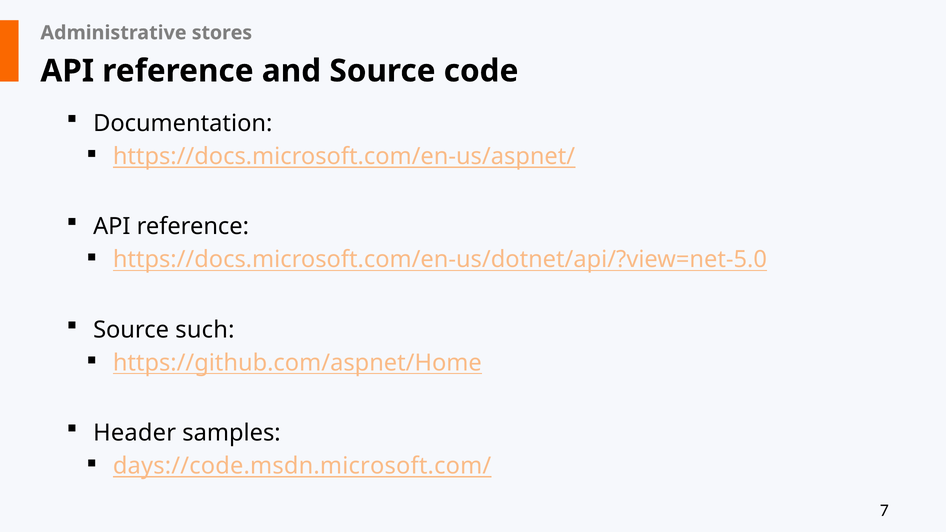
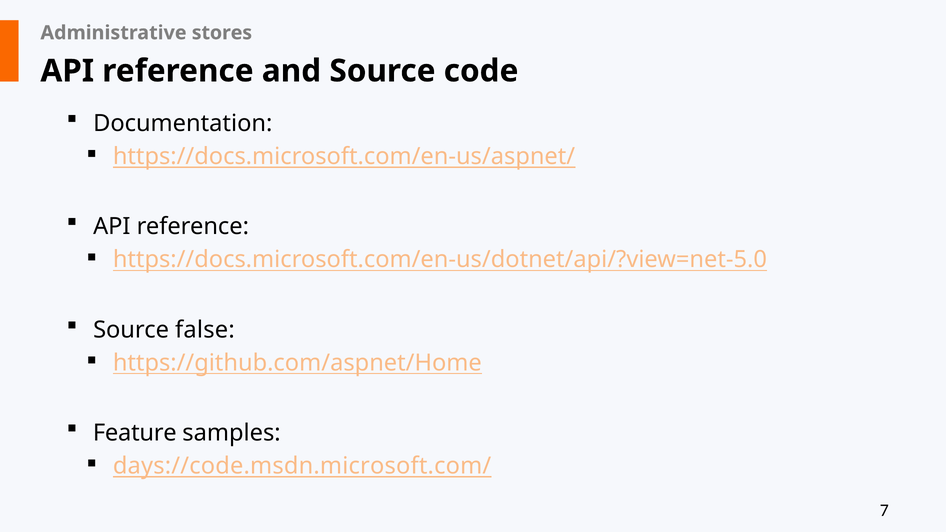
such: such -> false (205, 330)
Header: Header -> Feature (135, 433)
